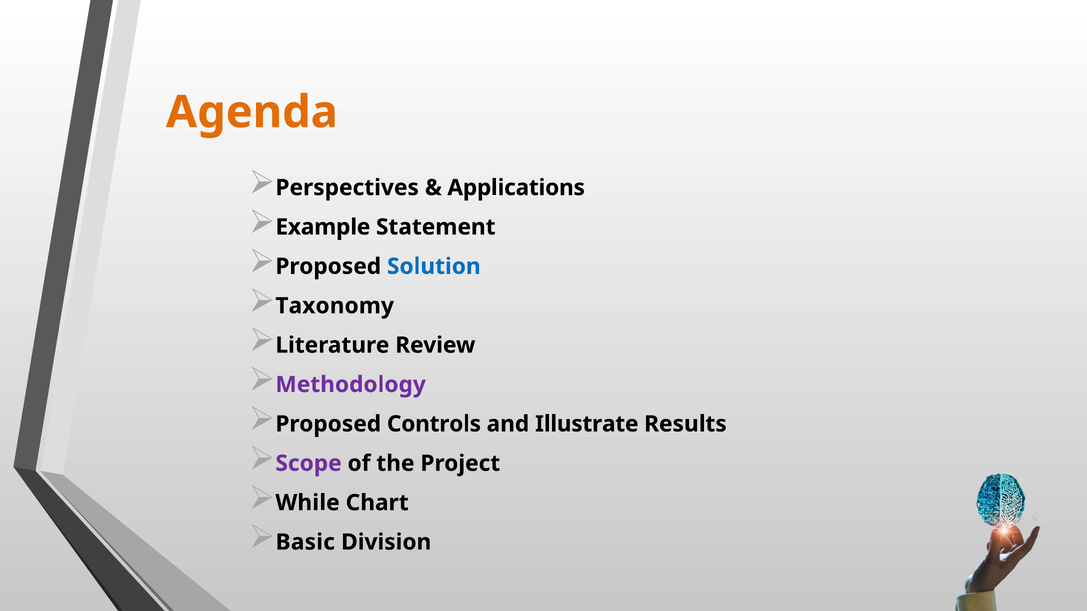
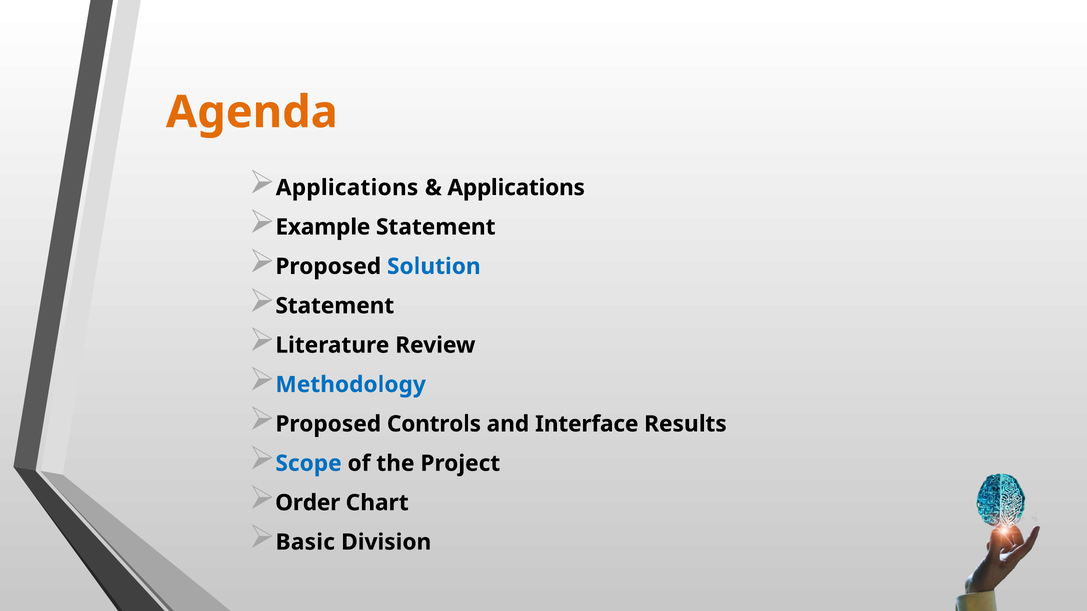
Perspectives: Perspectives -> Applications (347, 188)
Taxonomy: Taxonomy -> Statement (335, 306)
Methodology colour: purple -> blue (351, 385)
Illustrate: Illustrate -> Interface (587, 424)
Scope colour: purple -> blue (309, 464)
While: While -> Order (308, 503)
